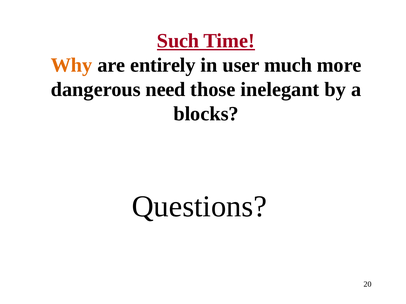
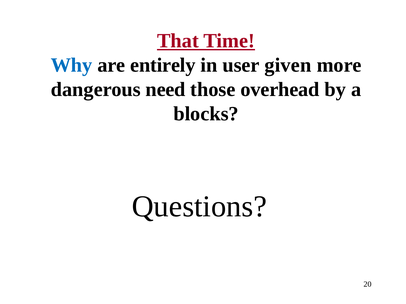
Such: Such -> That (178, 41)
Why colour: orange -> blue (72, 65)
much: much -> given (288, 65)
inelegant: inelegant -> overhead (280, 90)
